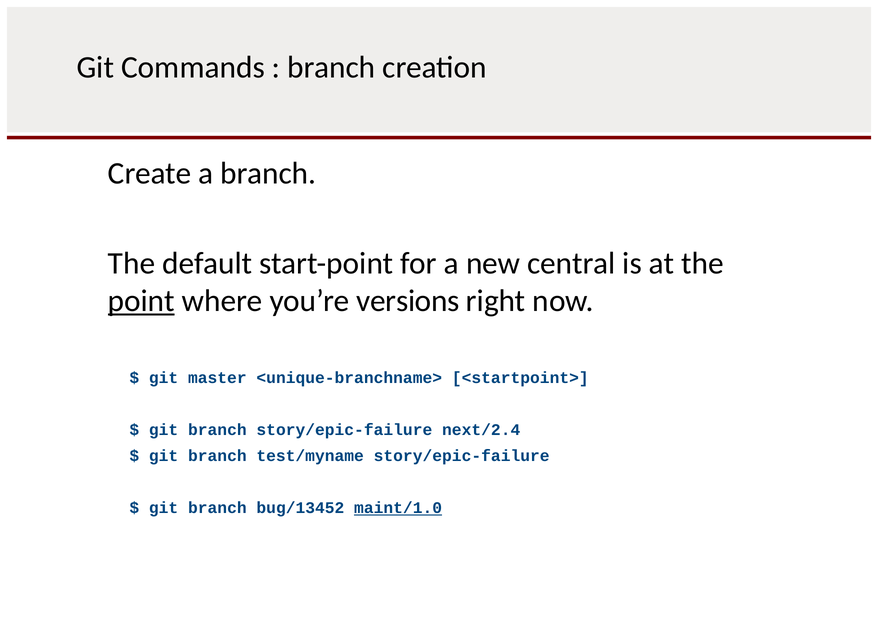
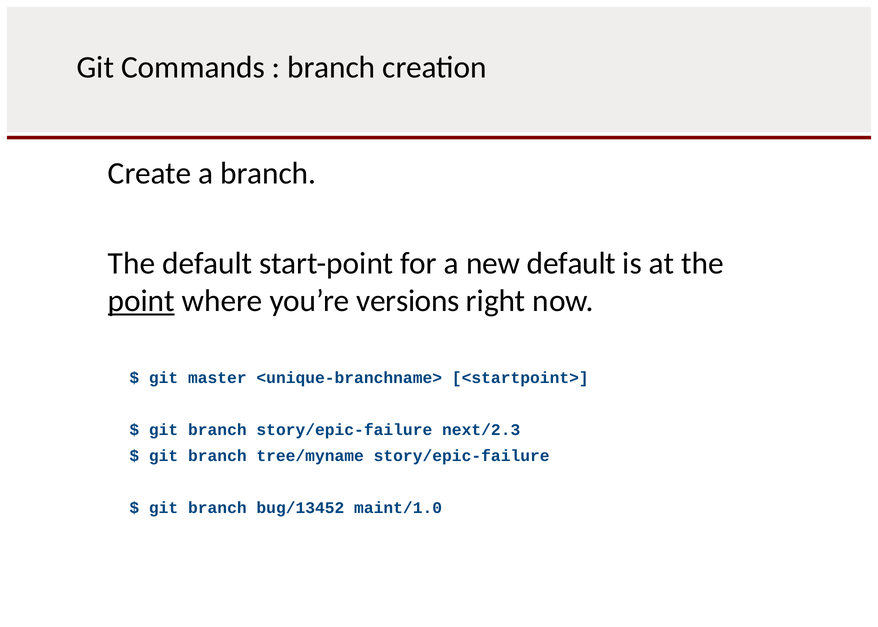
new central: central -> default (571, 263)
next/2.4: next/2.4 -> next/2.3 (481, 430)
test/myname: test/myname -> tree/myname (310, 456)
maint/1.0 underline: present -> none (398, 508)
